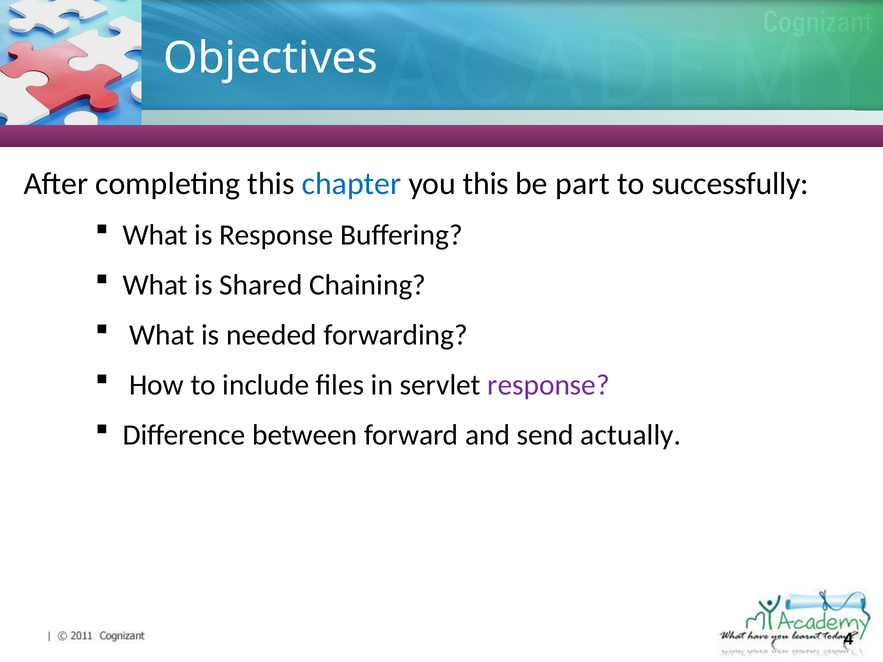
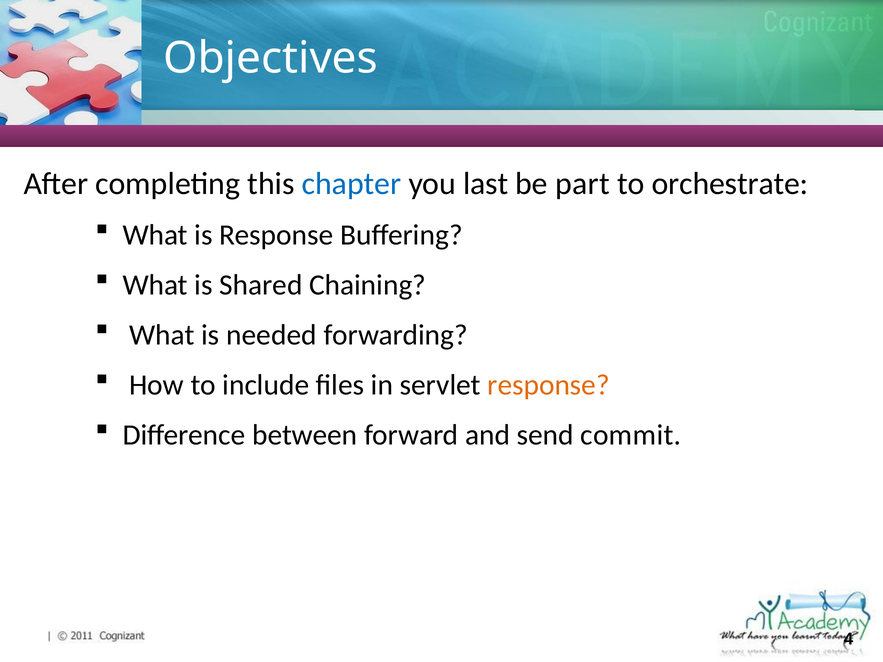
you this: this -> last (486, 184)
successfully: successfully -> orchestrate (730, 184)
response colour: purple -> orange (549, 385)
actually: actually -> commit (631, 435)
